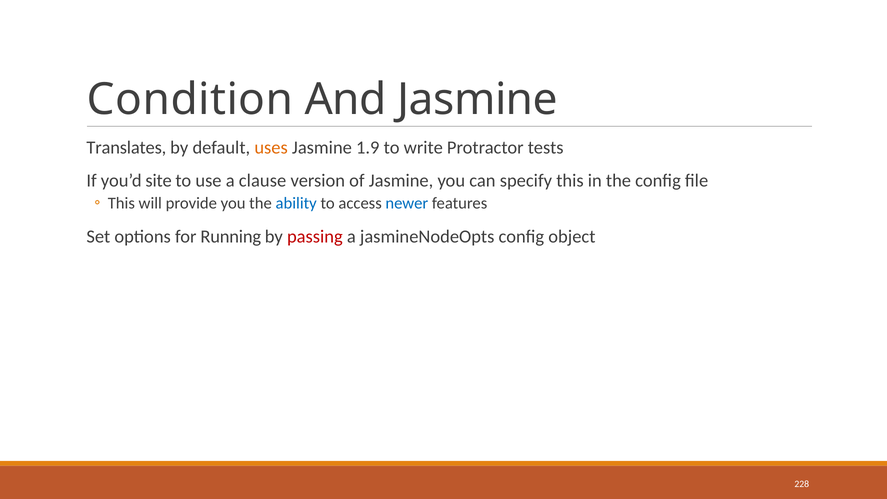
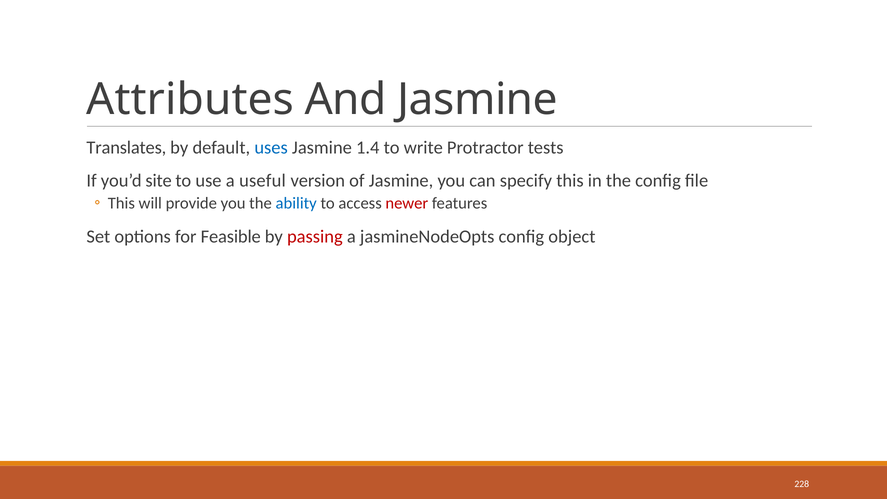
Condition: Condition -> Attributes (190, 99)
uses colour: orange -> blue (271, 147)
1.9: 1.9 -> 1.4 (368, 147)
clause: clause -> useful (262, 180)
newer colour: blue -> red (407, 203)
Running: Running -> Feasible (231, 237)
